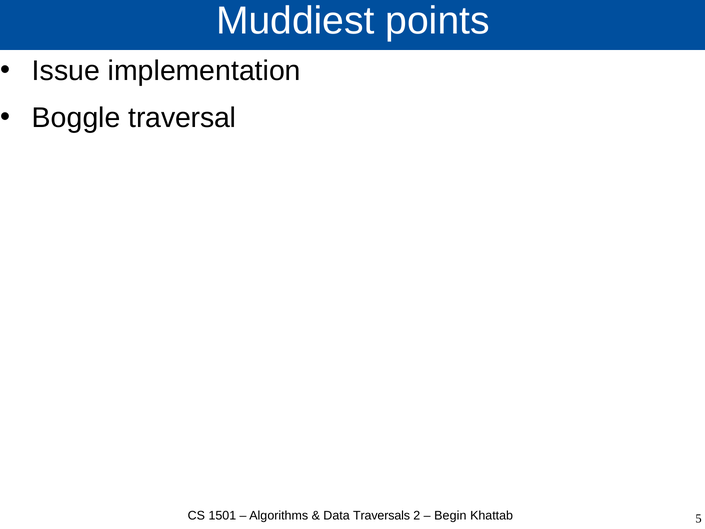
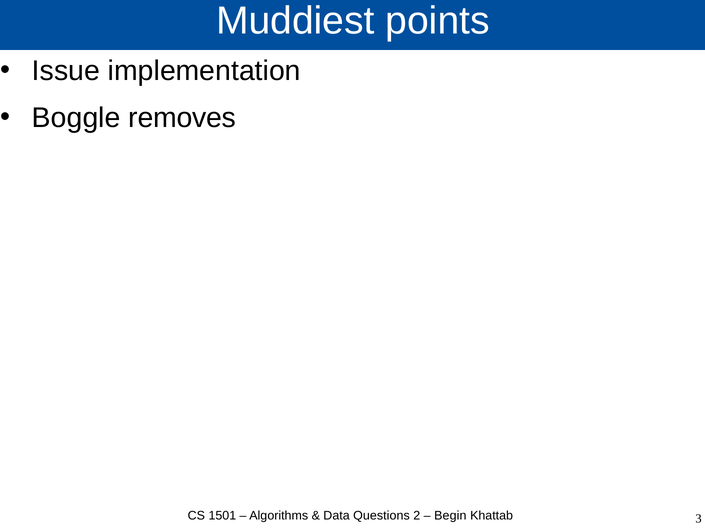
traversal: traversal -> removes (182, 118)
Traversals: Traversals -> Questions (381, 516)
5: 5 -> 3 (699, 519)
